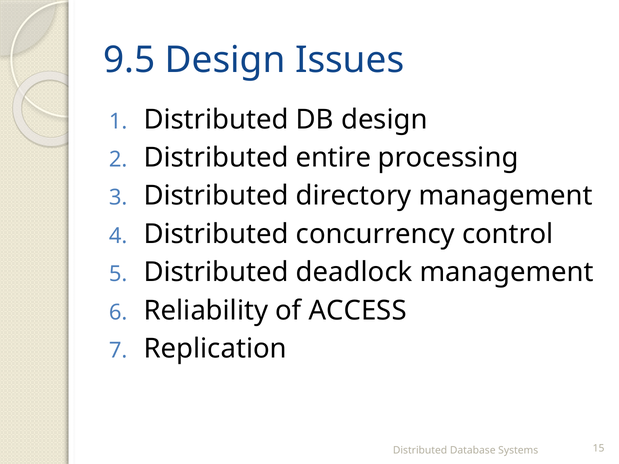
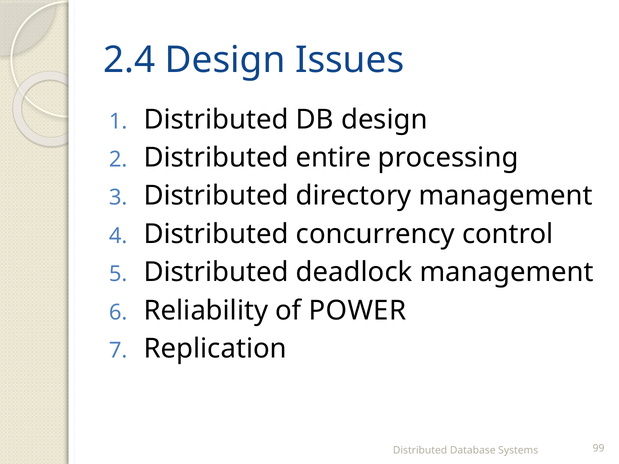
9.5: 9.5 -> 2.4 (129, 60)
ACCESS: ACCESS -> POWER (358, 311)
15: 15 -> 99 (599, 449)
